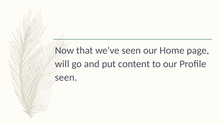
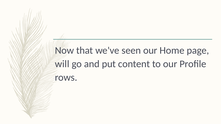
seen: seen -> rows (66, 78)
